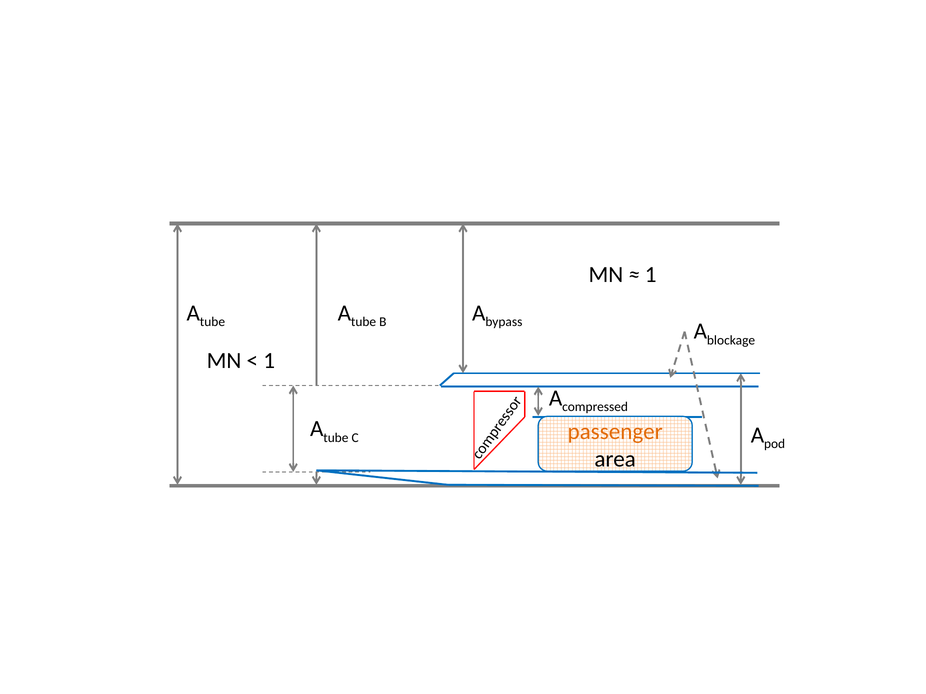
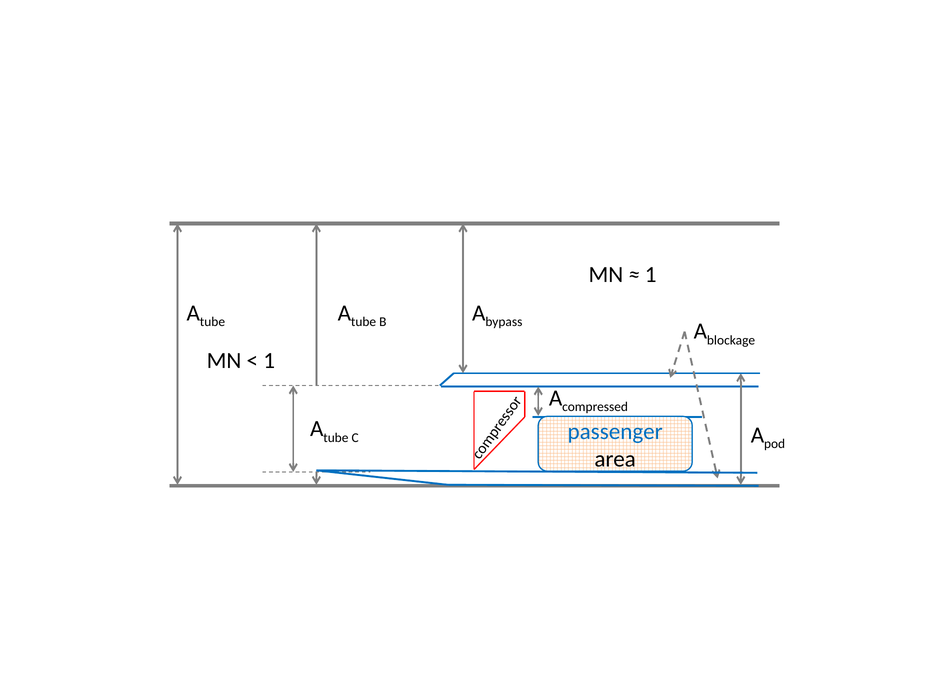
passenger colour: orange -> blue (615, 432)
